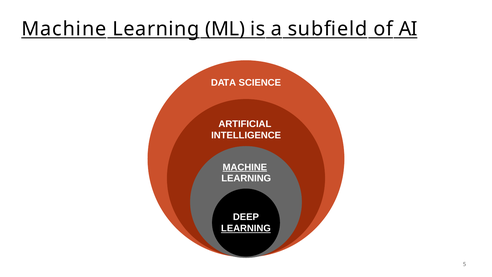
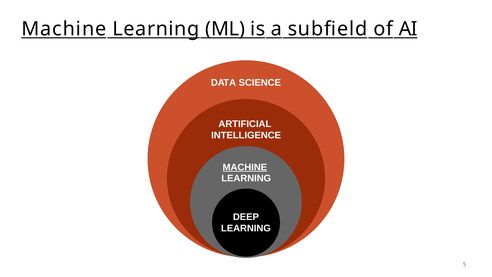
LEARNING underline: present -> none (246, 228)
